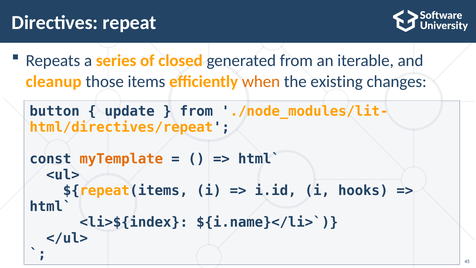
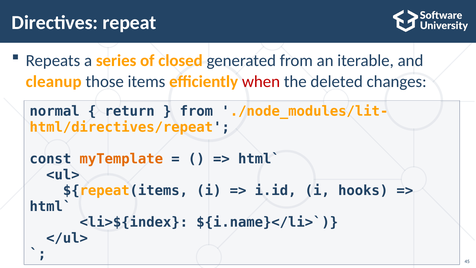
when colour: orange -> red (261, 82)
existing: existing -> deleted (337, 82)
button: button -> normal (55, 111)
update: update -> return (130, 111)
